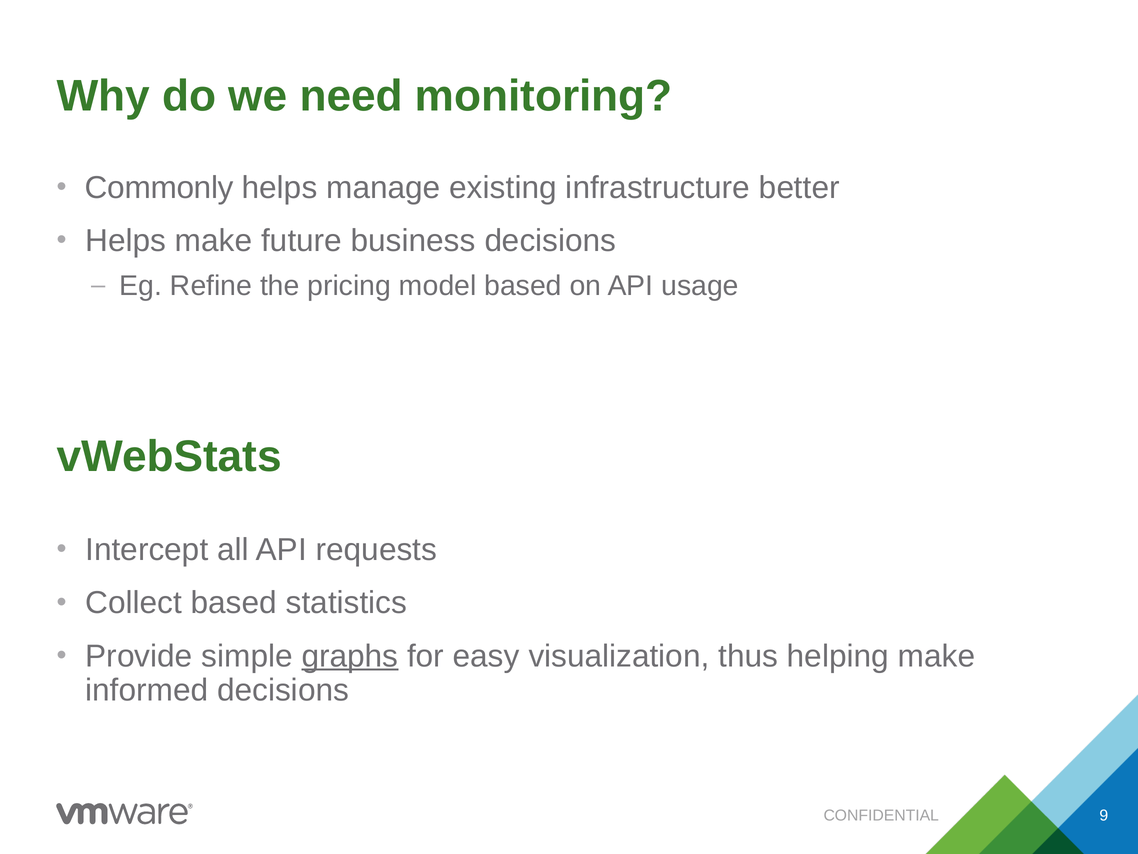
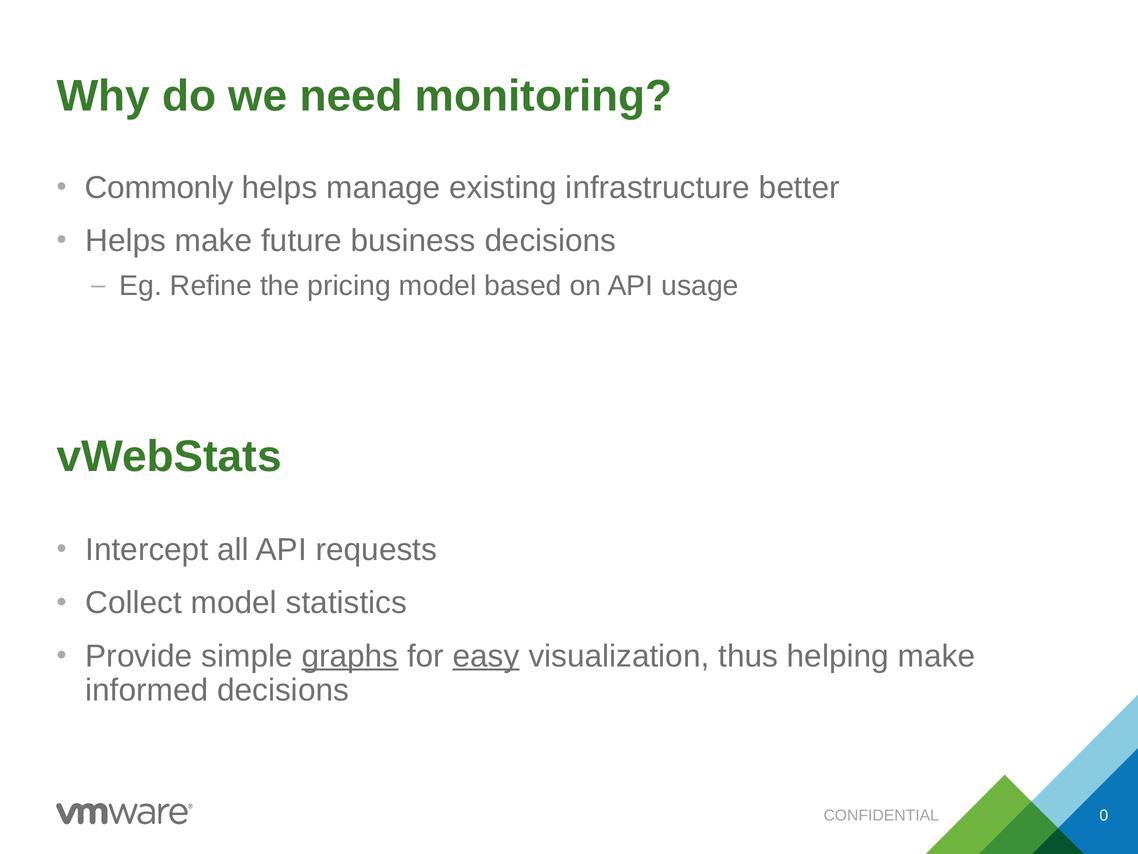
Collect based: based -> model (234, 603)
easy underline: none -> present (486, 656)
9: 9 -> 0 (1104, 815)
